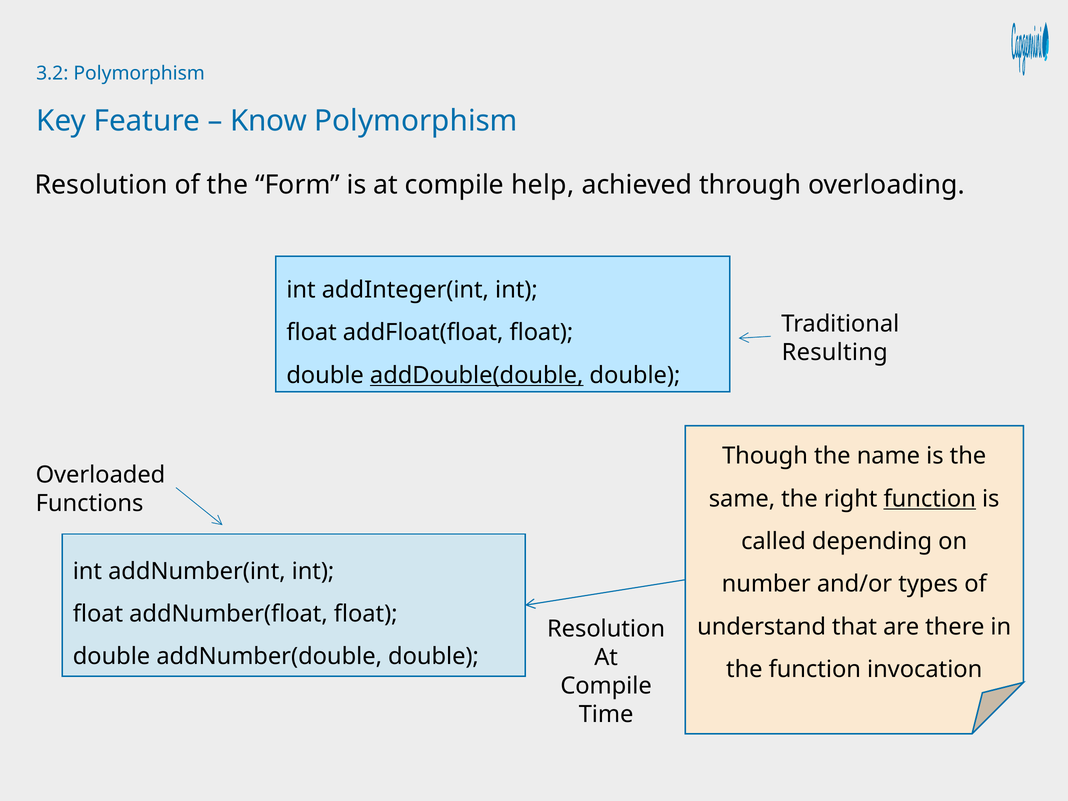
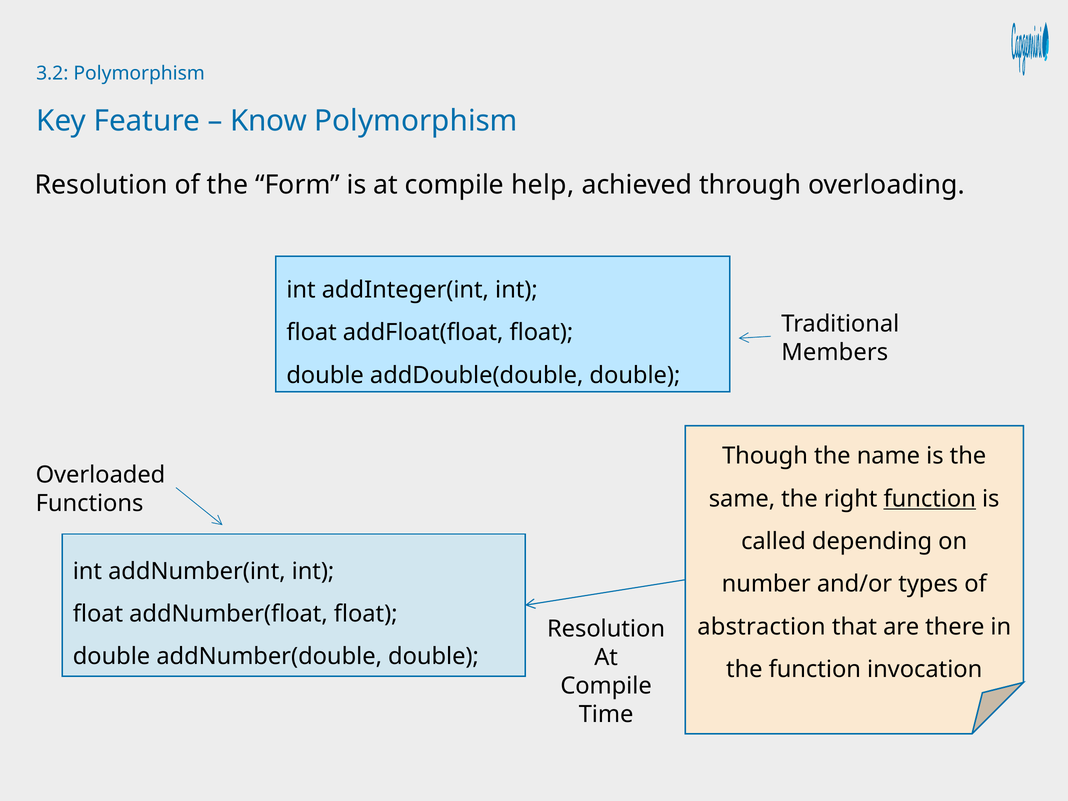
Resulting: Resulting -> Members (835, 352)
addDouble(double underline: present -> none (477, 375)
understand: understand -> abstraction (761, 627)
